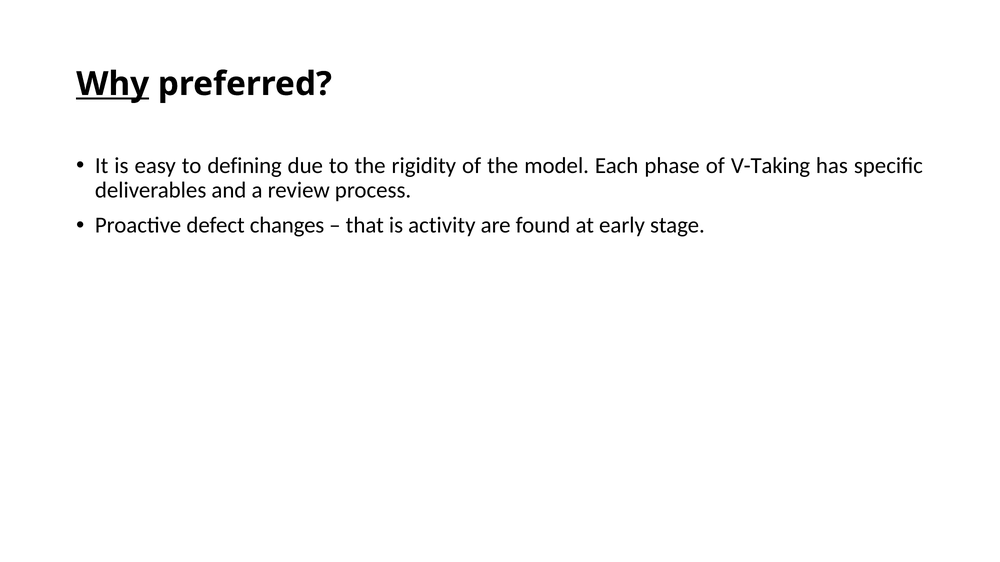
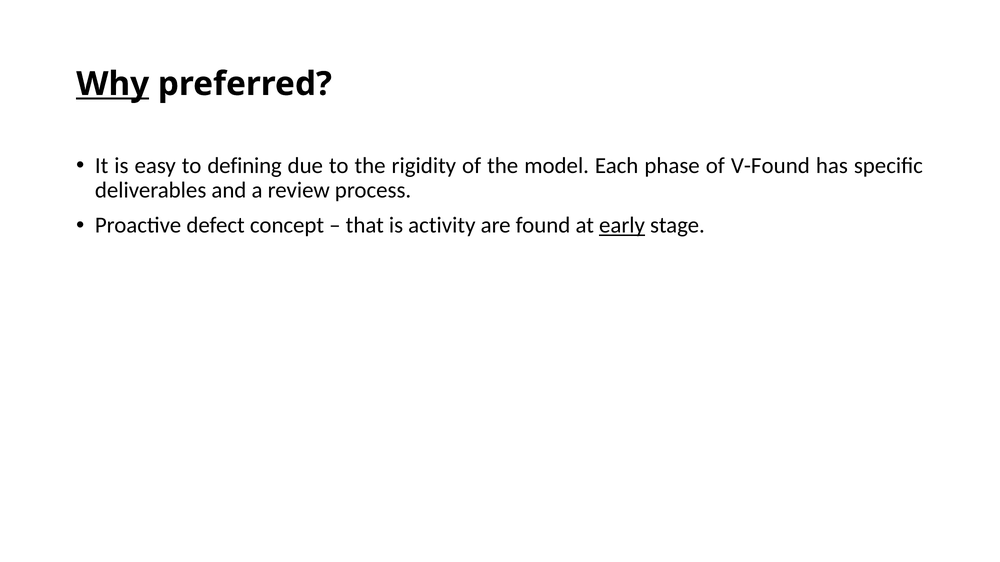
V-Taking: V-Taking -> V-Found (770, 166)
changes: changes -> concept (287, 226)
early underline: none -> present (622, 226)
